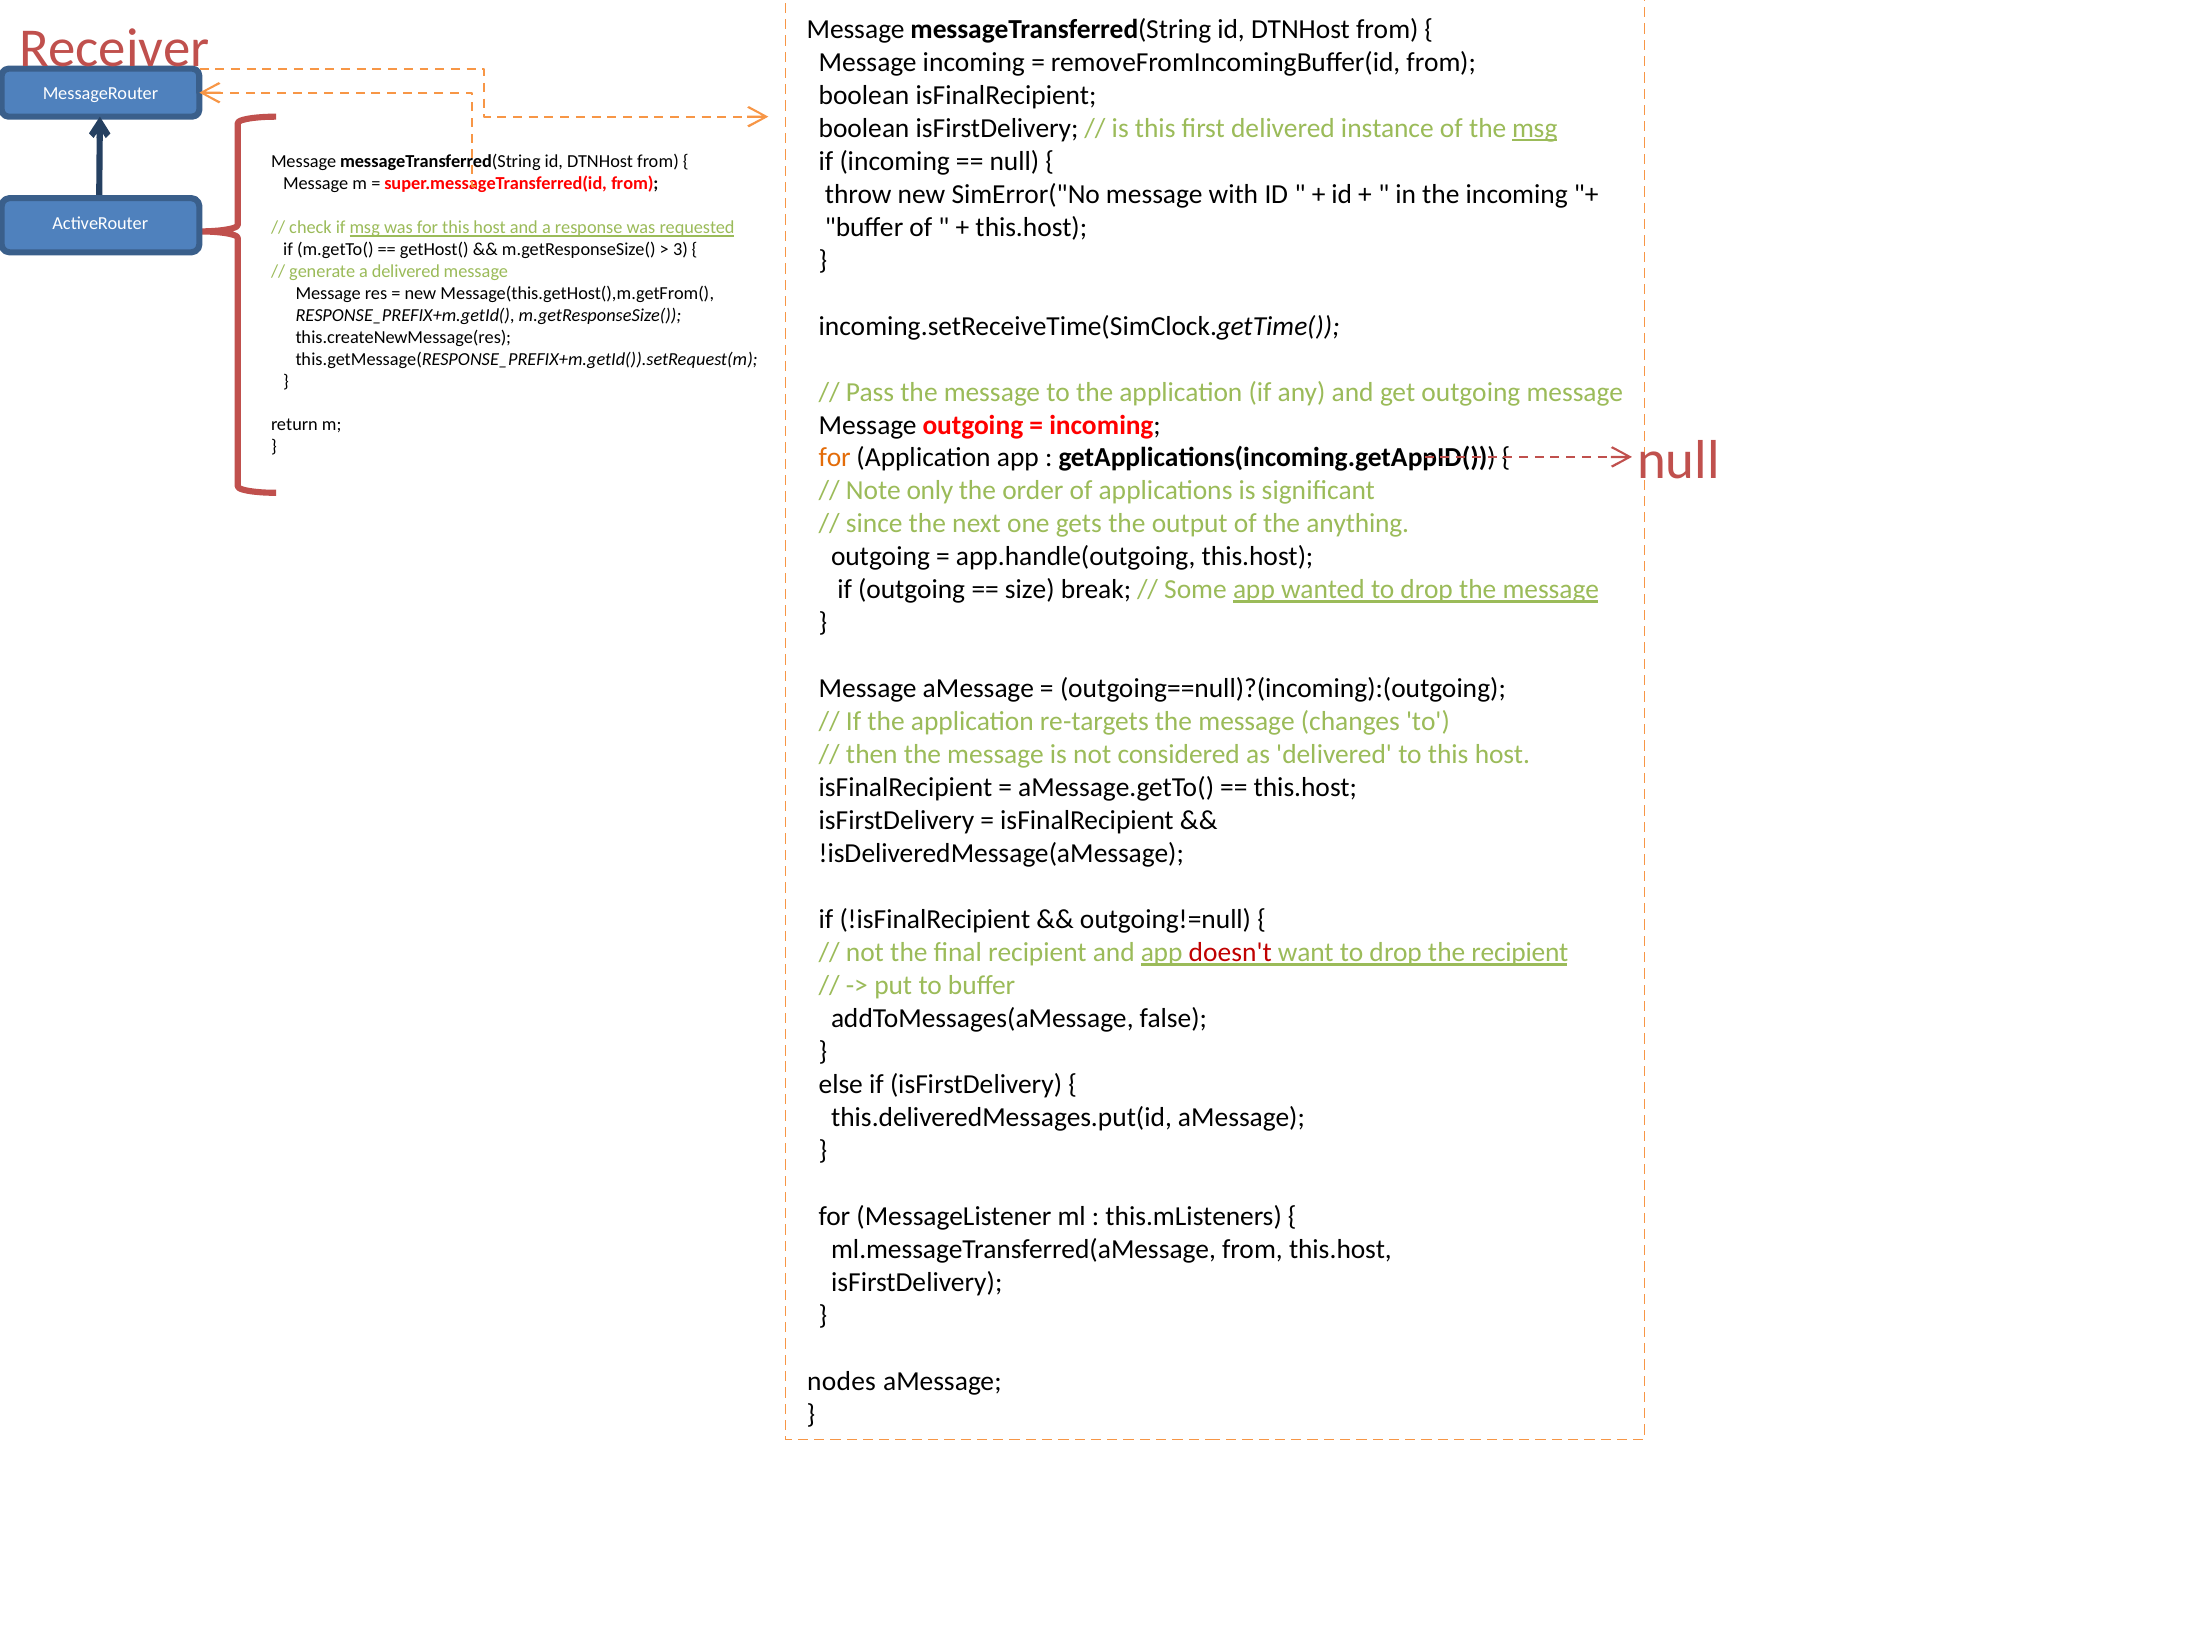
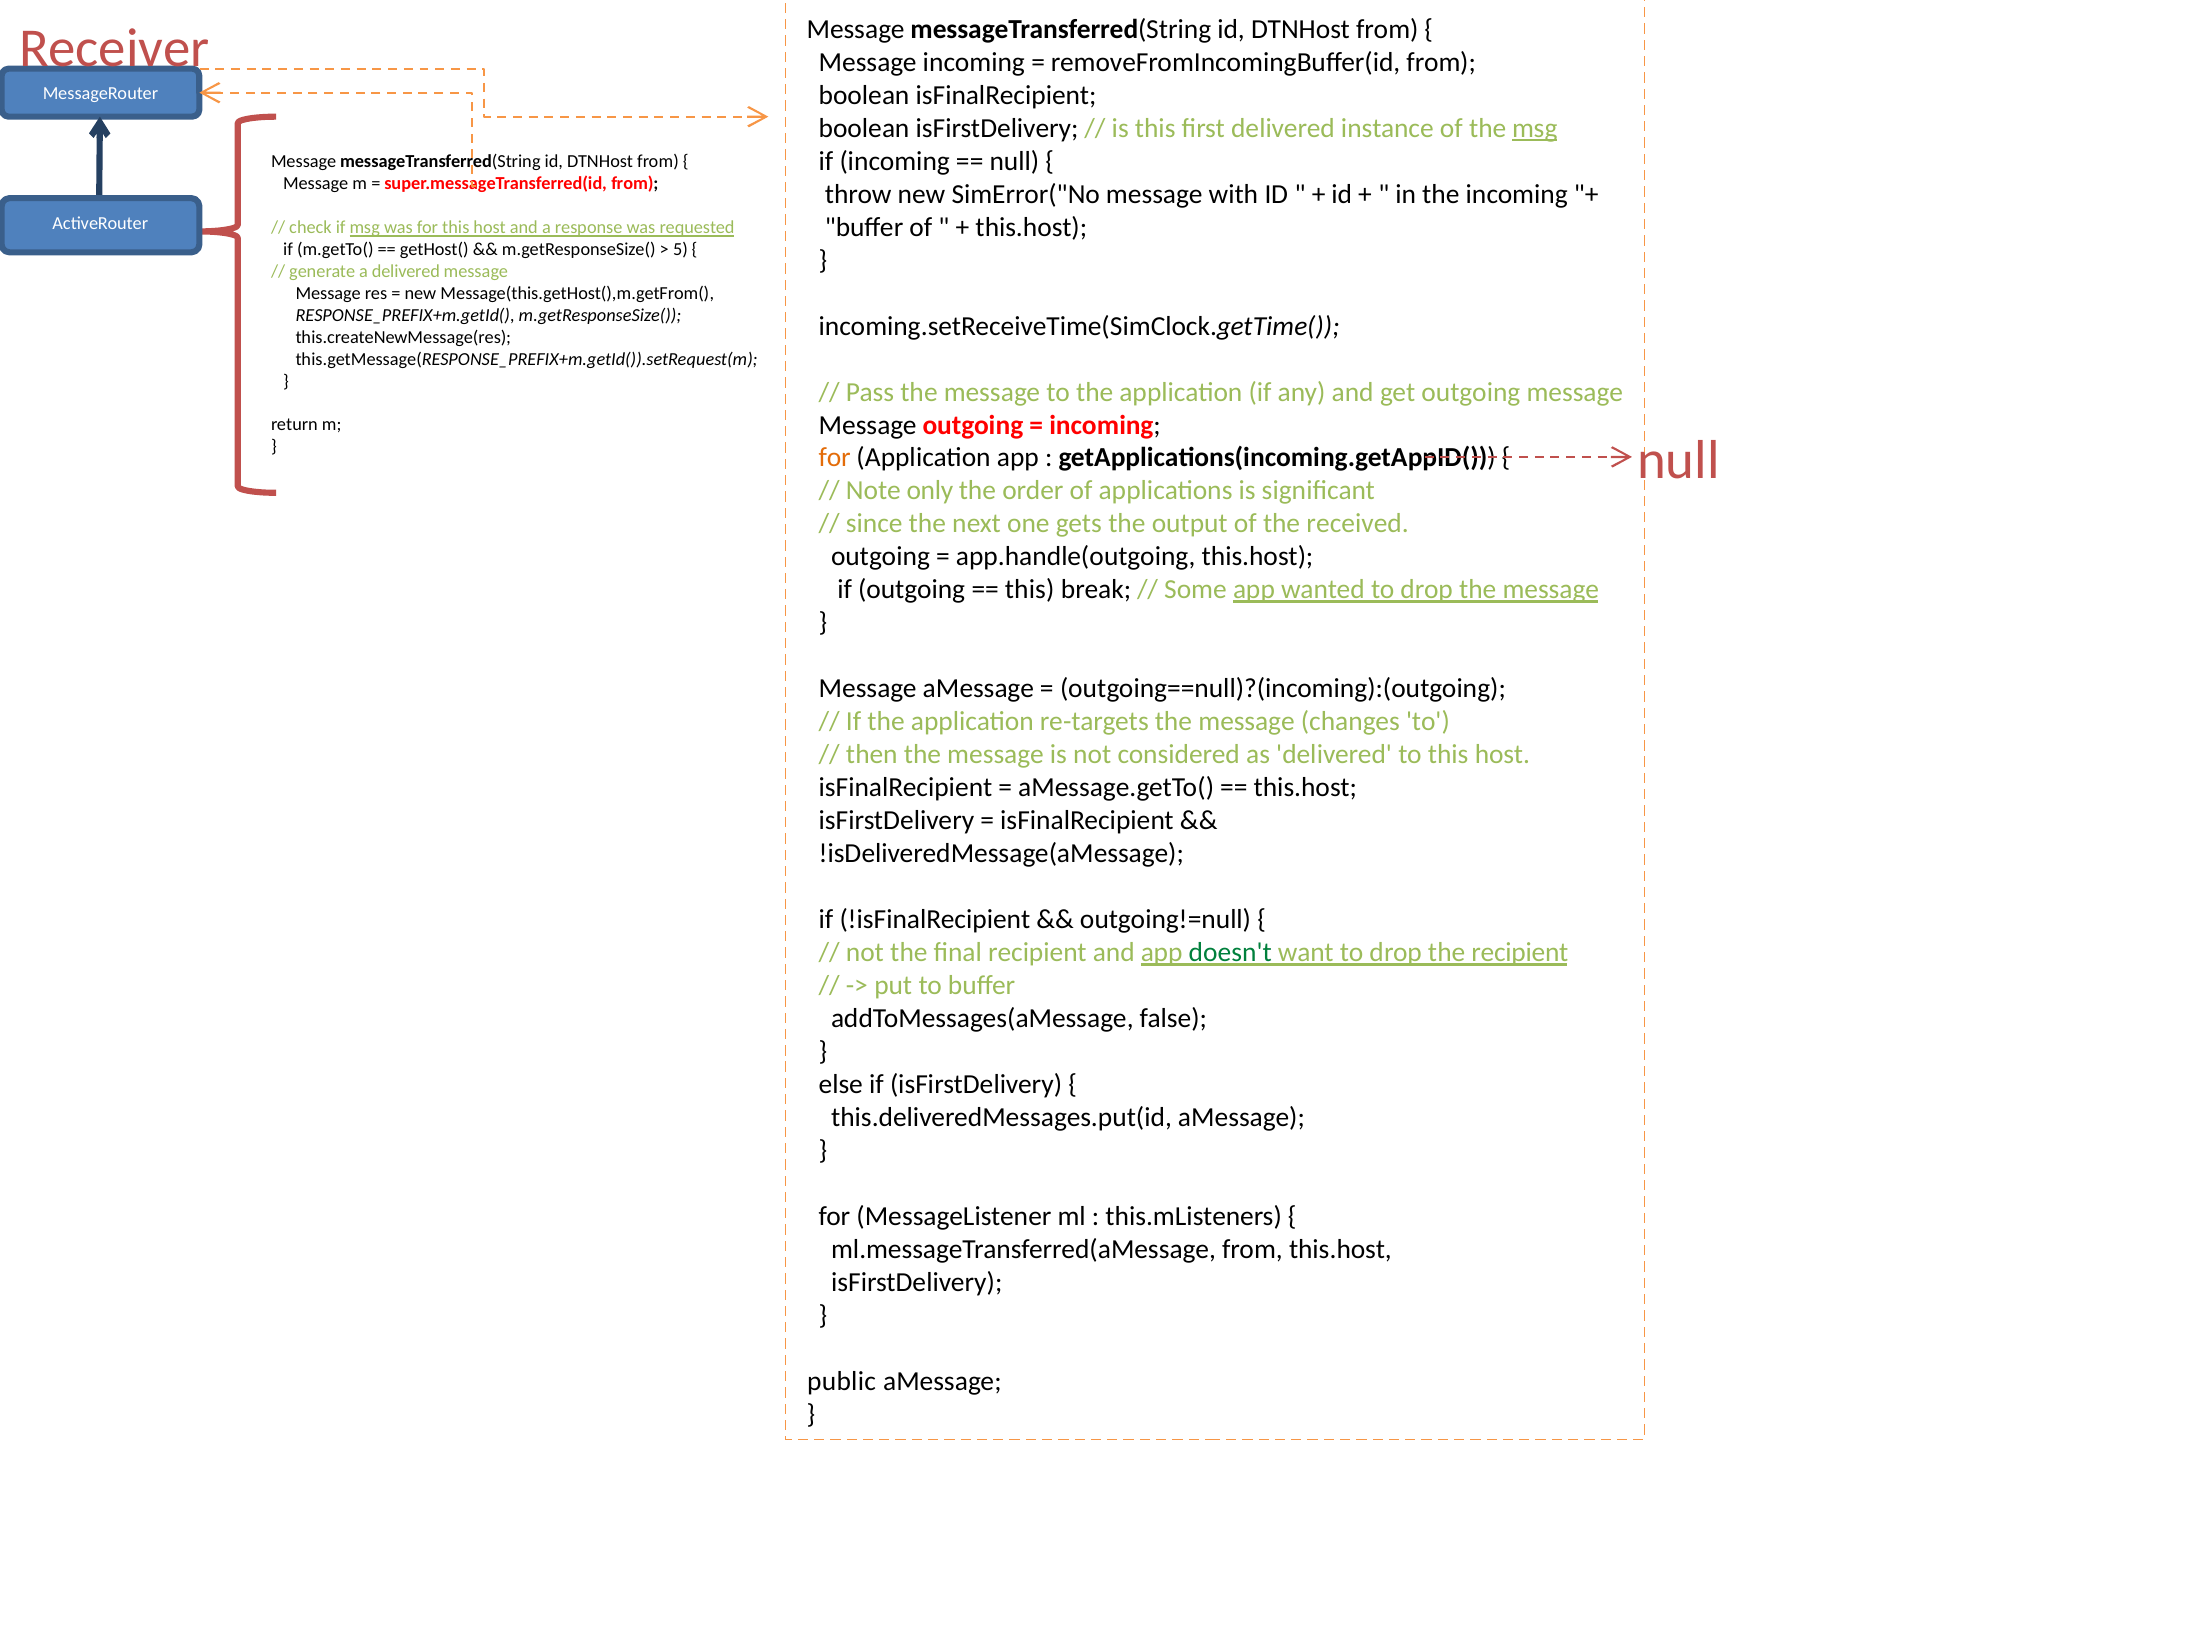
3: 3 -> 5 (680, 249)
anything: anything -> received (1358, 524)
size: size -> this (1030, 590)
doesn't colour: red -> green (1230, 953)
nodes: nodes -> public (842, 1381)
